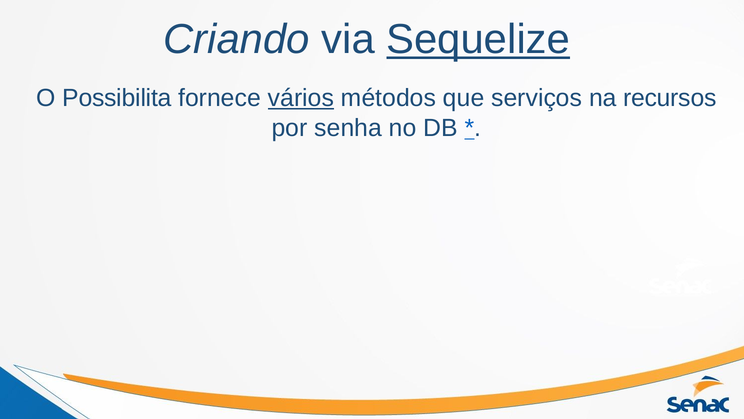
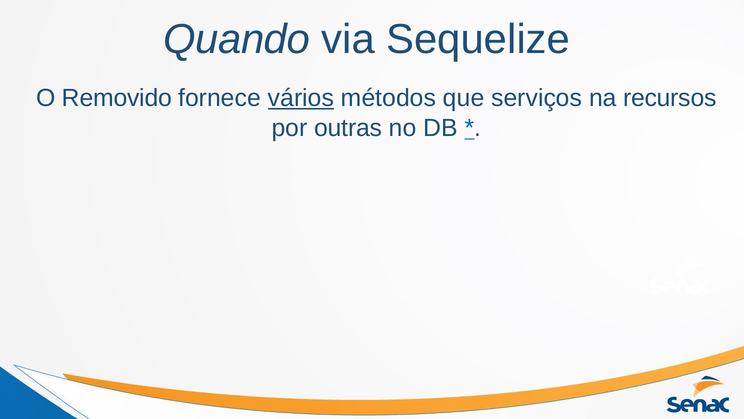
Criando: Criando -> Quando (237, 39)
Sequelize underline: present -> none (478, 39)
Possibilita: Possibilita -> Removido (117, 98)
senha: senha -> outras (348, 128)
